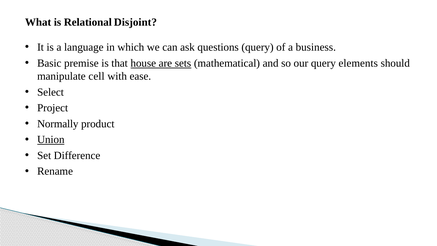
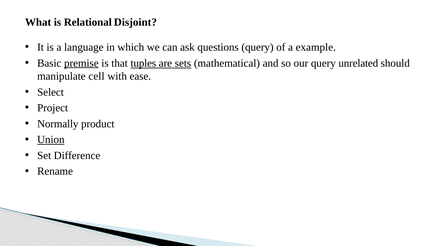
business: business -> example (316, 47)
premise underline: none -> present (81, 63)
house: house -> tuples (143, 63)
elements: elements -> unrelated (358, 63)
